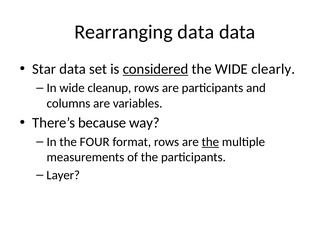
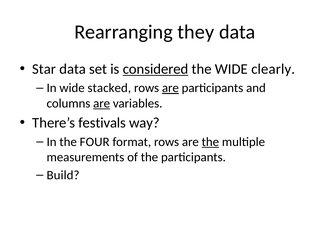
Rearranging data: data -> they (196, 32)
cleanup: cleanup -> stacked (109, 88)
are underline: none -> present (170, 88)
are underline: none -> present (102, 104)
because: because -> festivals (102, 123)
Layer: Layer -> Build (63, 175)
